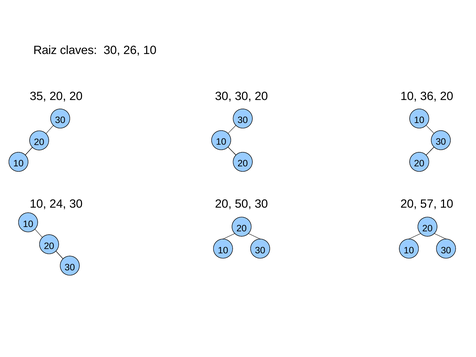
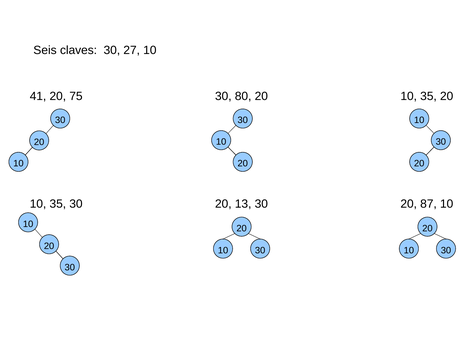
Raiz: Raiz -> Seis (45, 50)
26: 26 -> 27 (132, 50)
35: 35 -> 41 (38, 96)
20 20: 20 -> 75 (76, 96)
30 30: 30 -> 80 (243, 96)
36: 36 -> 35 (429, 96)
24: 24 -> 35 (58, 204)
50: 50 -> 13 (243, 204)
57: 57 -> 87 (429, 204)
